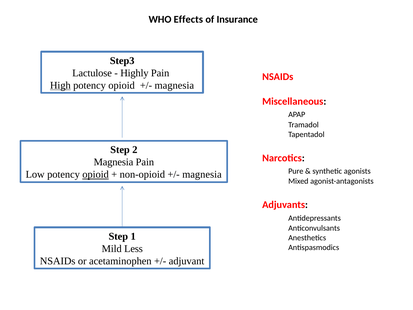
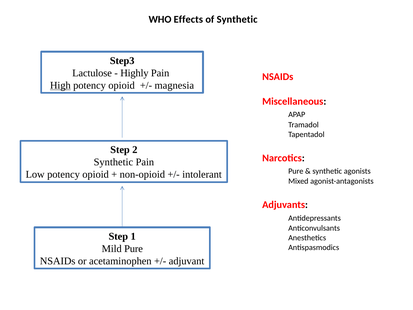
of Insurance: Insurance -> Synthetic (237, 19)
Magnesia: Magnesia -> Synthetic (113, 162)
opioid underline: present -> none (96, 174)
magnesia: magnesia -> intolerant (202, 174)
Mild Less: Less -> Pure (134, 248)
